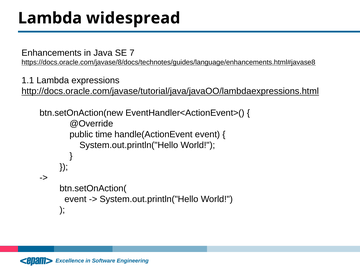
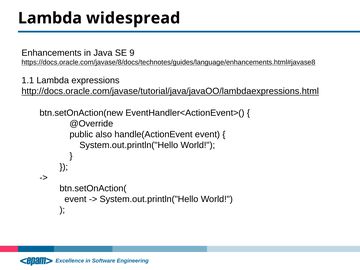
7: 7 -> 9 (132, 53)
time: time -> also (104, 134)
